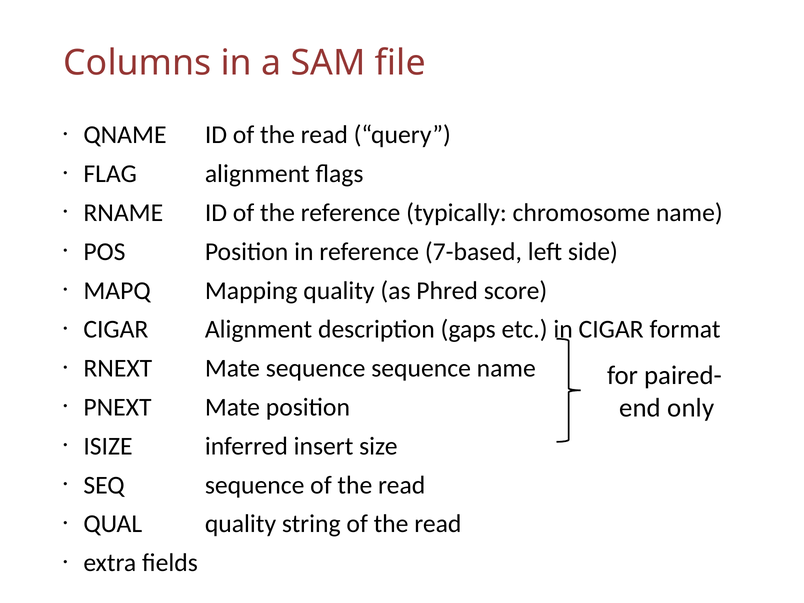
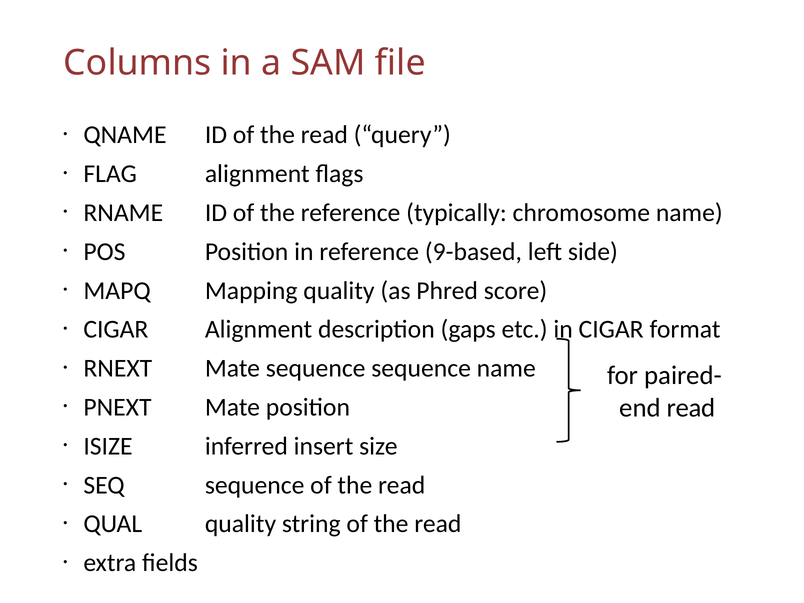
7-based: 7-based -> 9-based (473, 252)
end only: only -> read (691, 408)
